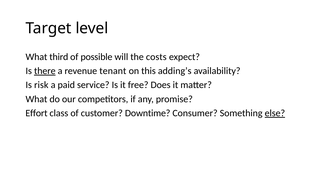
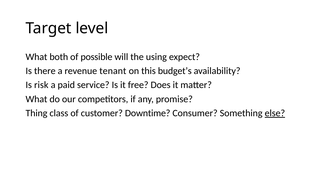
third: third -> both (59, 57)
costs: costs -> using (156, 57)
there underline: present -> none (45, 71)
adding’s: adding’s -> budget’s (175, 71)
Effort: Effort -> Thing (36, 113)
